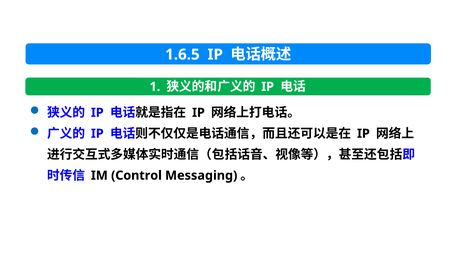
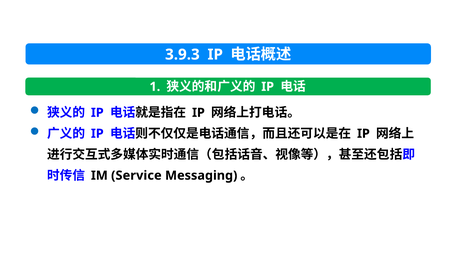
1.6.5: 1.6.5 -> 3.9.3 (182, 54)
Control: Control -> Service (136, 175)
